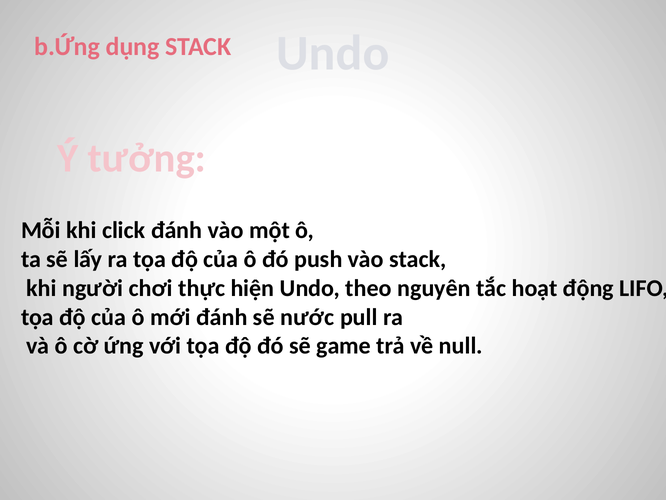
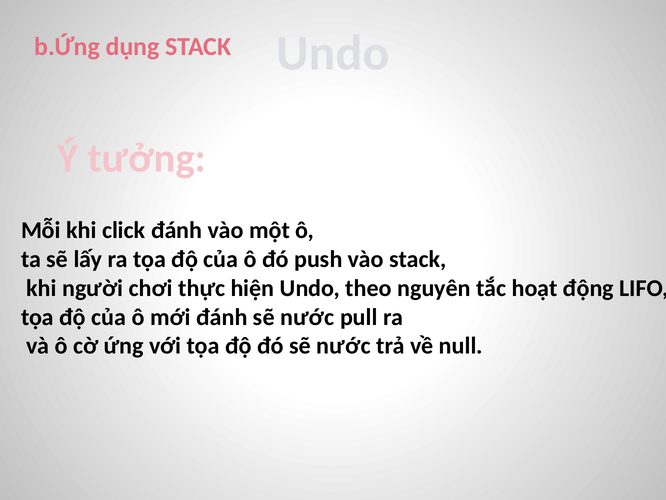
đó sẽ game: game -> nước (344, 346)
